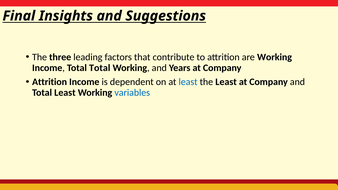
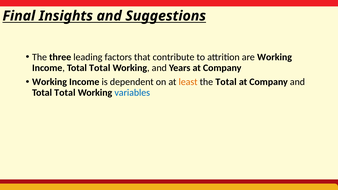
Attrition: Attrition -> Working (50, 82)
least colour: blue -> orange (188, 82)
the Least: Least -> Total (226, 82)
Least: Least -> Total (65, 93)
